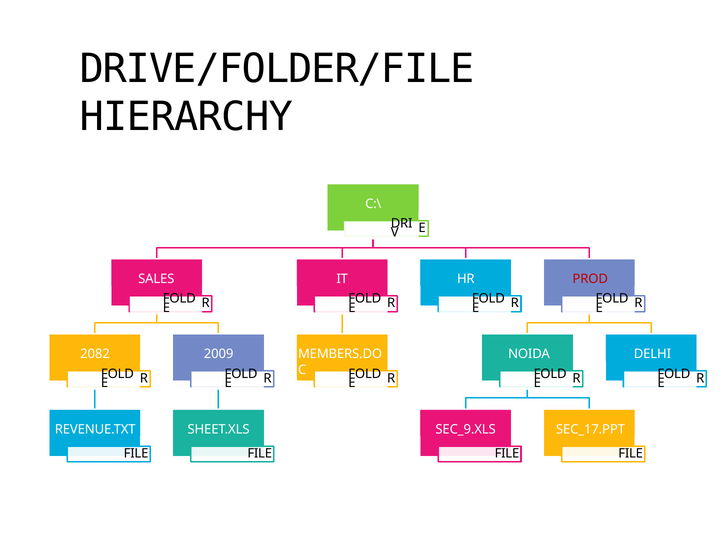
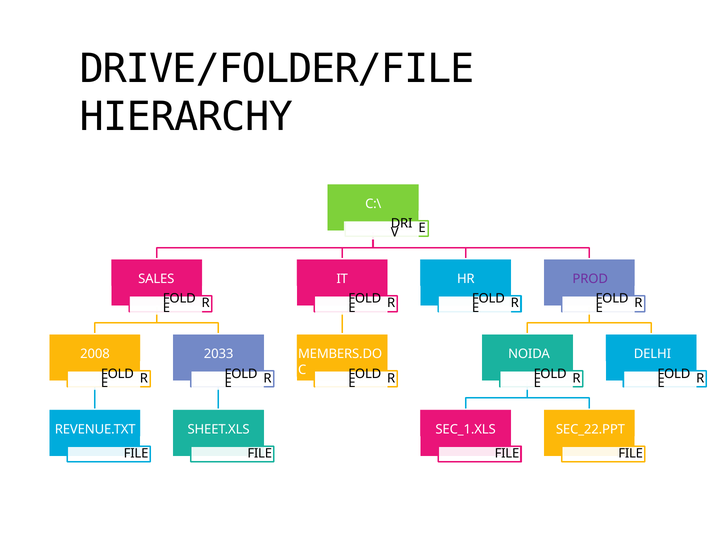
PROD colour: red -> purple (590, 279)
2082: 2082 -> 2008 (95, 355)
2009: 2009 -> 2033 (219, 355)
SEC_9.XLS: SEC_9.XLS -> SEC_1.XLS (466, 430)
SEC_17.PPT: SEC_17.PPT -> SEC_22.PPT (590, 430)
